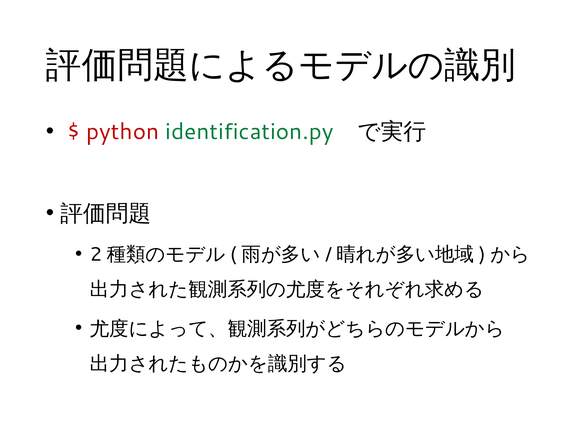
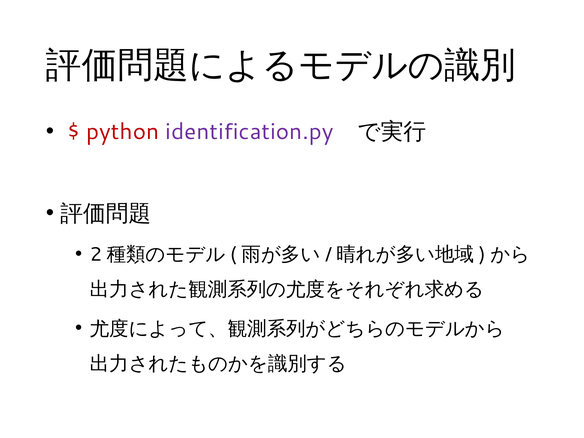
identification.py colour: green -> purple (249, 132)
